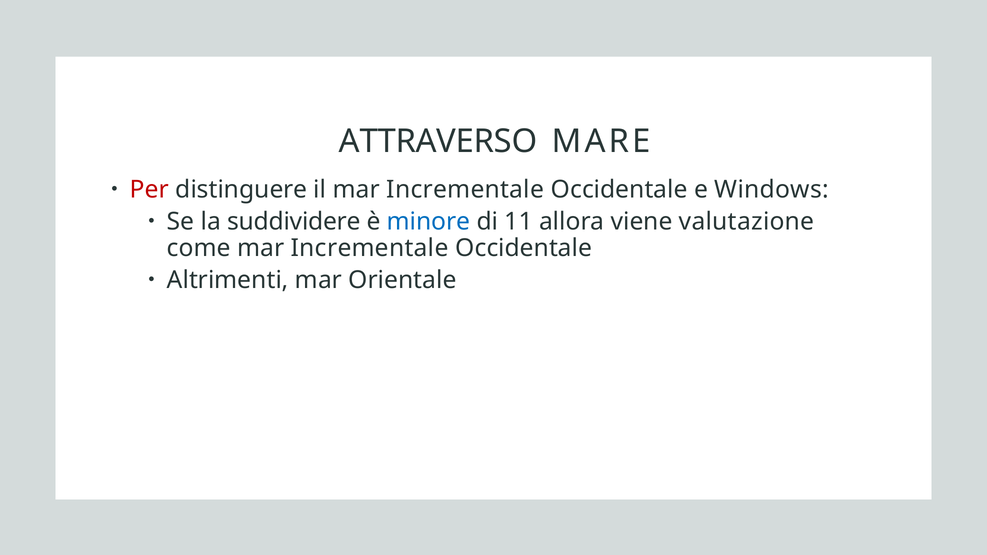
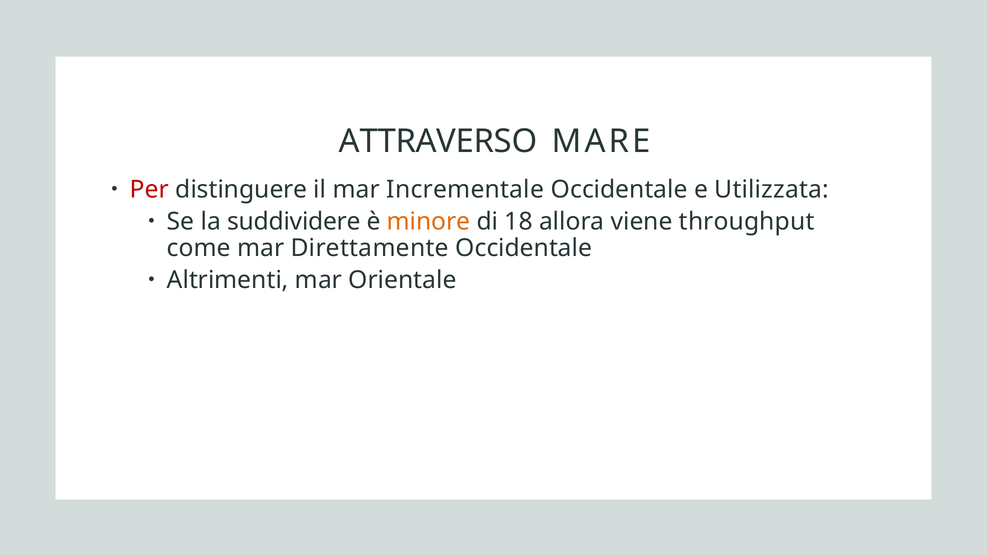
Windows: Windows -> Utilizzata (772, 190)
minore colour: blue -> orange (429, 222)
11: 11 -> 18 (519, 222)
valutazione: valutazione -> throughput (747, 222)
come mar Incrementale: Incrementale -> Direttamente (370, 248)
